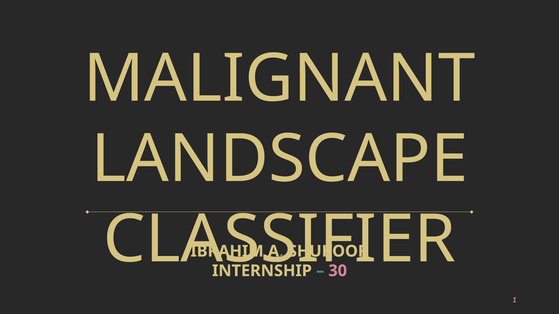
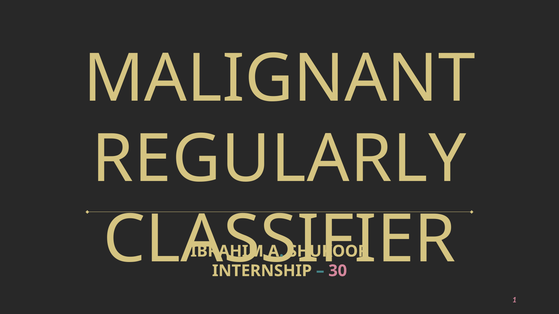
LANDSCAPE: LANDSCAPE -> REGULARLY (279, 159)
